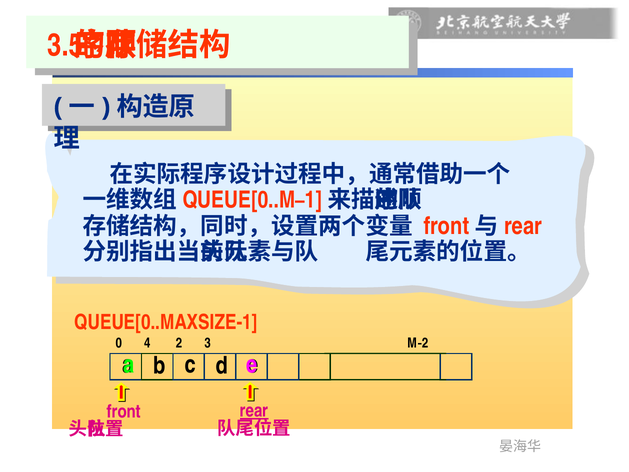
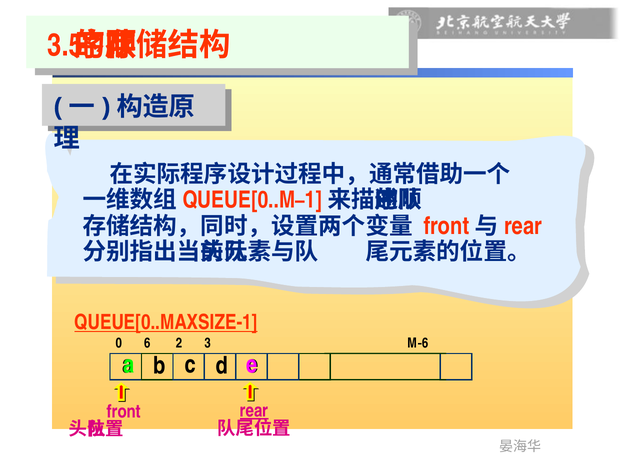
QUEUE[0..MAXSIZE-1 underline: none -> present (166, 322)
0 4: 4 -> 6 (147, 343)
2: 2 -> 6 (425, 343)
